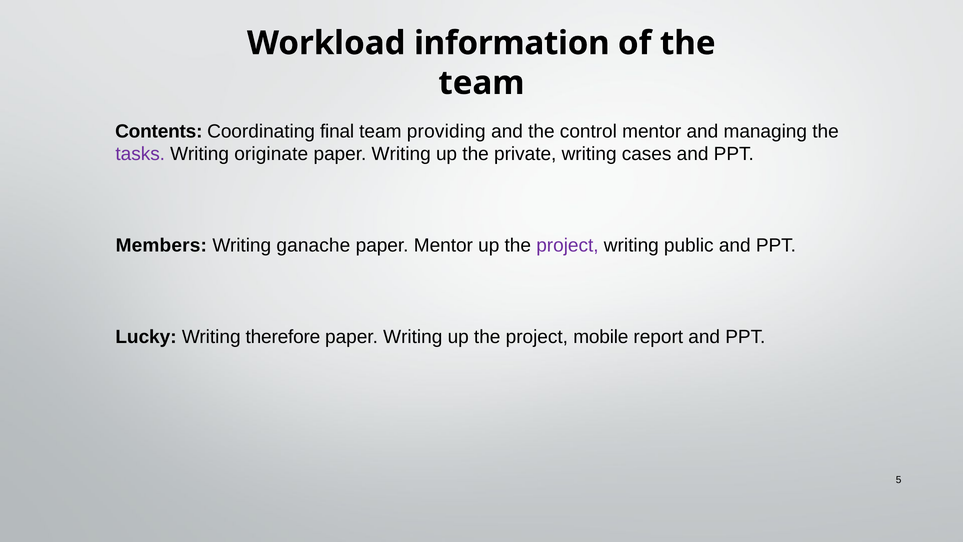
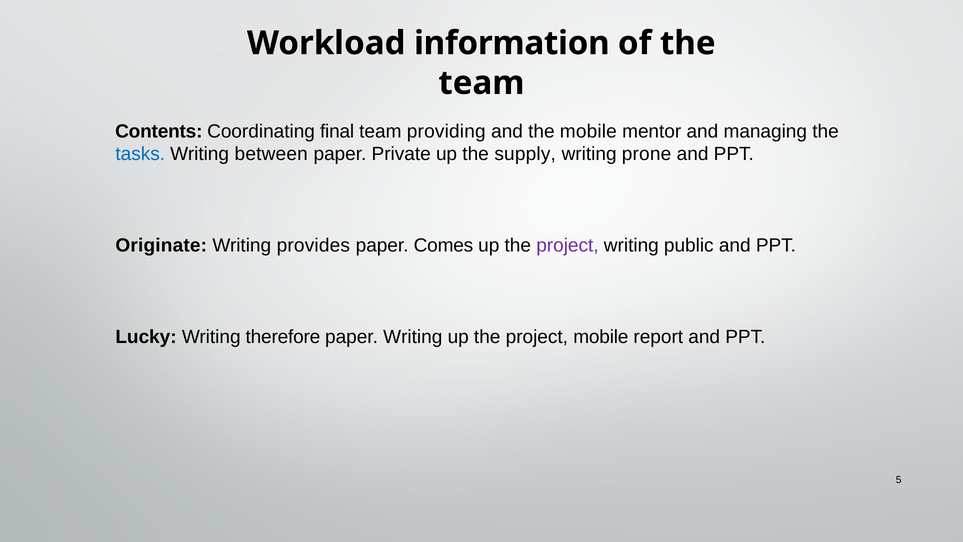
the control: control -> mobile (588, 131)
tasks colour: purple -> blue (140, 154)
originate: originate -> between (271, 154)
Writing: Writing -> Private (401, 154)
private: private -> supply (525, 154)
cases: cases -> prone (647, 154)
Members: Members -> Originate (161, 246)
ganache: ganache -> provides (313, 246)
paper Mentor: Mentor -> Comes (443, 246)
